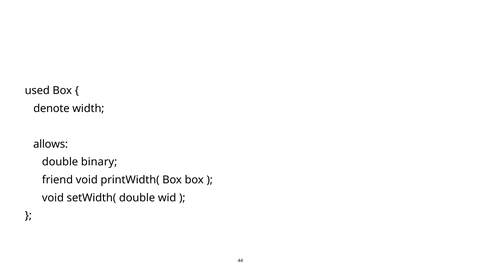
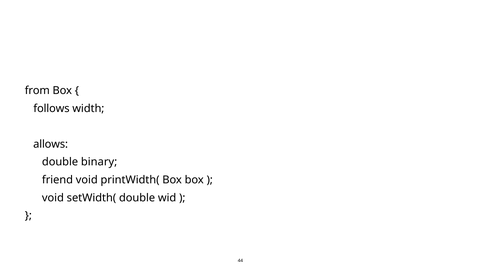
used: used -> from (37, 91)
denote: denote -> follows (51, 109)
